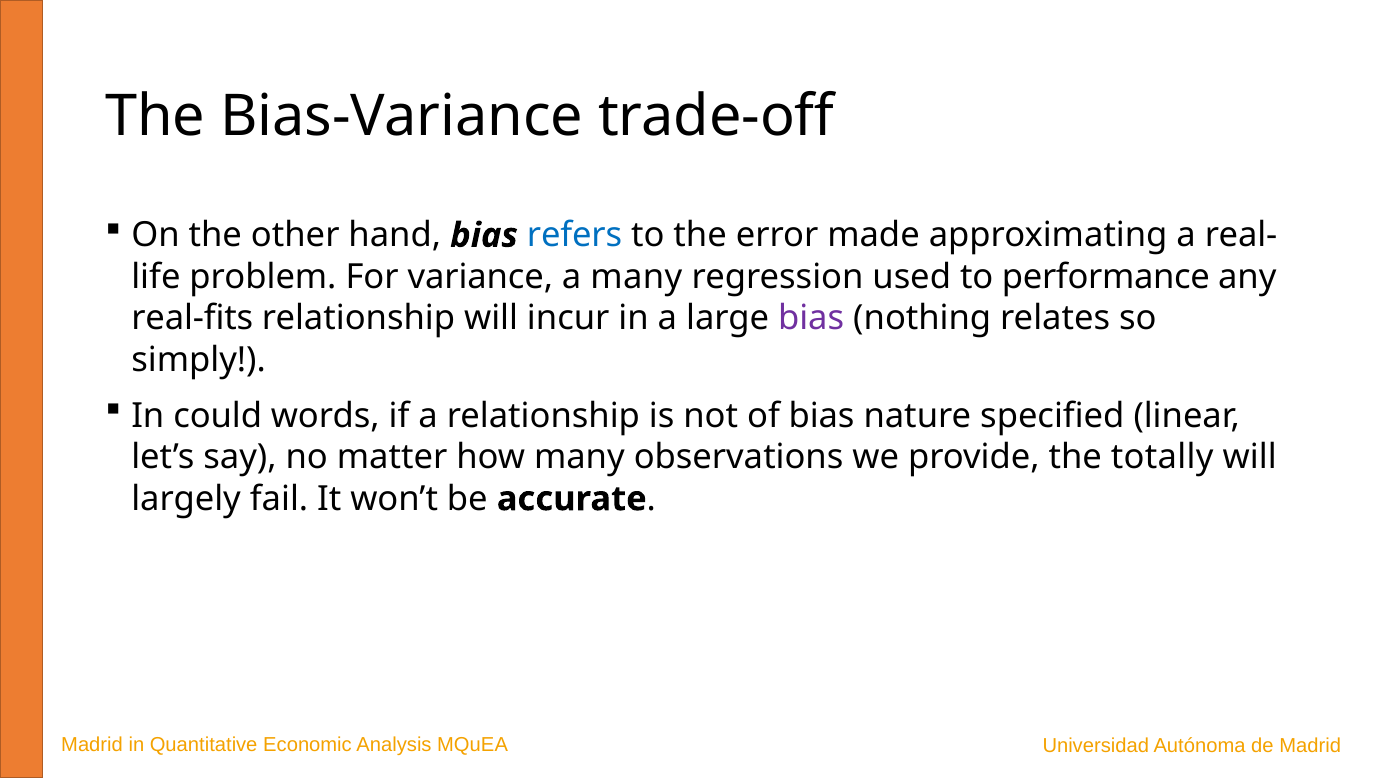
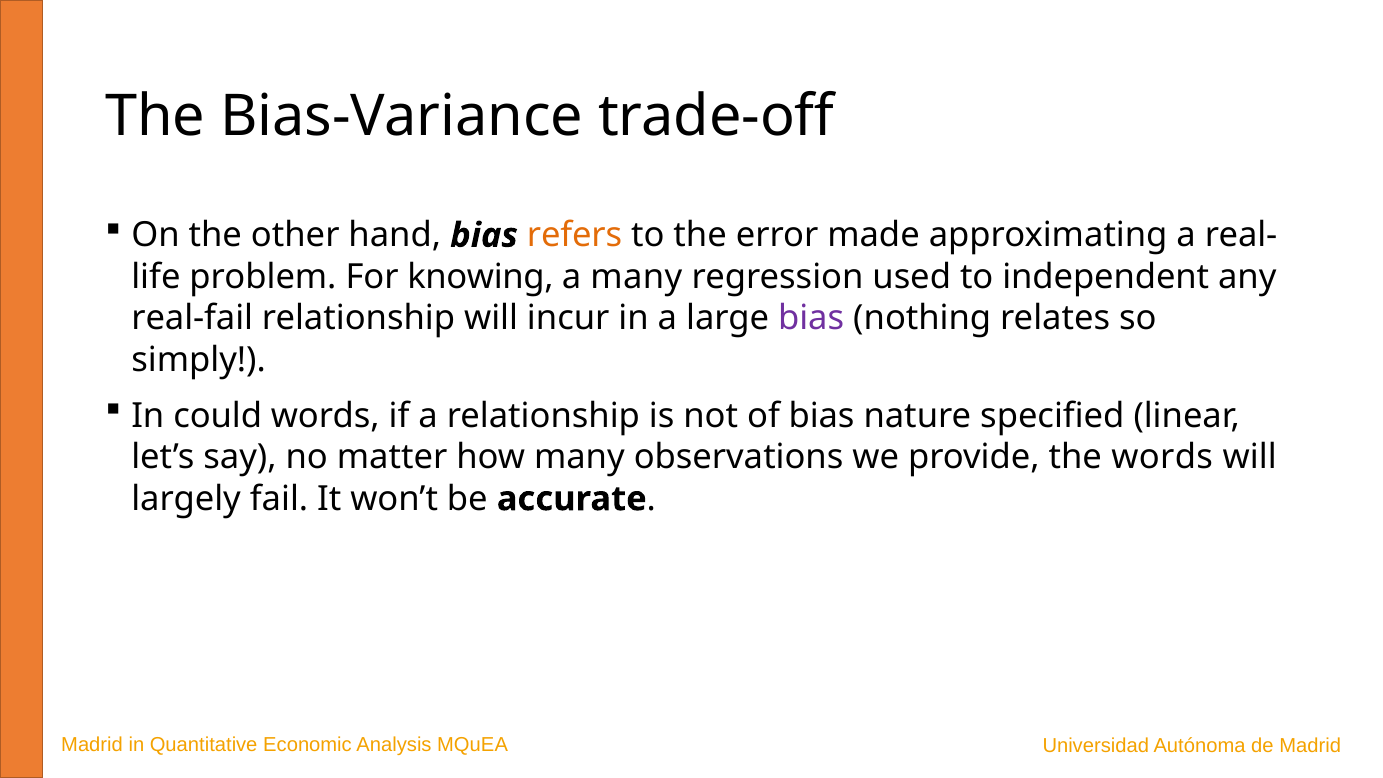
refers colour: blue -> orange (575, 235)
variance: variance -> knowing (480, 277)
performance: performance -> independent (1106, 277)
real-fits: real-fits -> real-fail (192, 318)
the totally: totally -> words (1162, 457)
